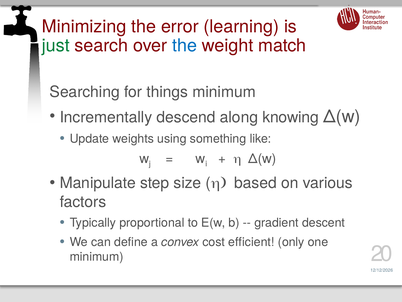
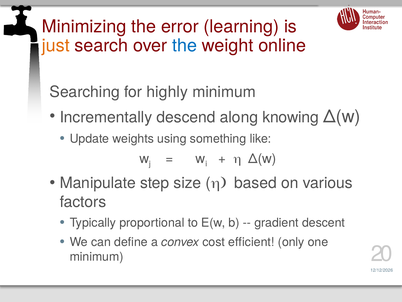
just colour: green -> orange (56, 46)
match: match -> online (282, 46)
things: things -> highly (167, 92)
